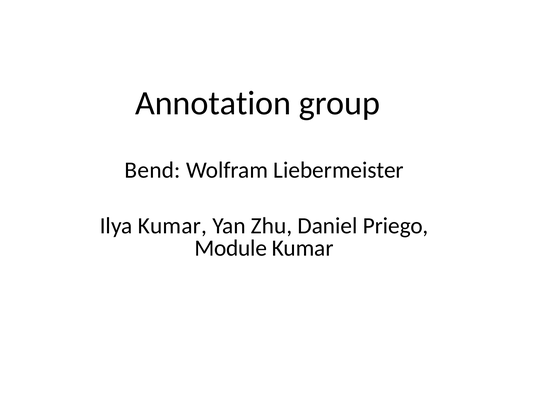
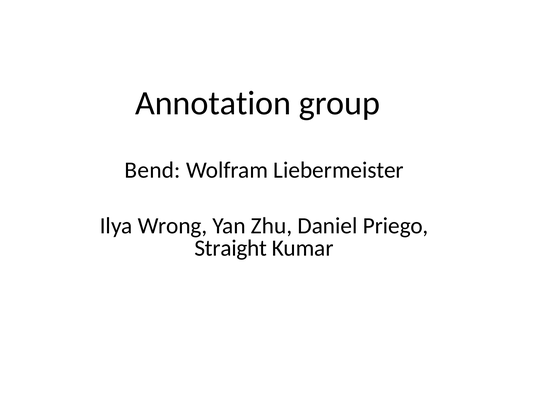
Ilya Kumar: Kumar -> Wrong (173, 226)
Module: Module -> Straight (231, 248)
